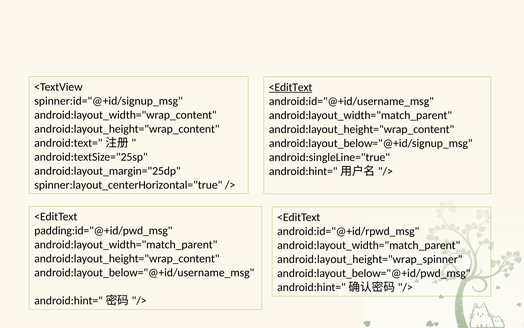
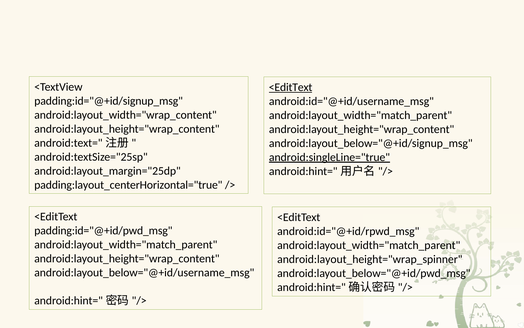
spinner:id="@+id/signup_msg: spinner:id="@+id/signup_msg -> padding:id="@+id/signup_msg (109, 101)
android:singleLine="true underline: none -> present (329, 157)
spinner:layout_centerHorizontal="true: spinner:layout_centerHorizontal="true -> padding:layout_centerHorizontal="true (128, 185)
